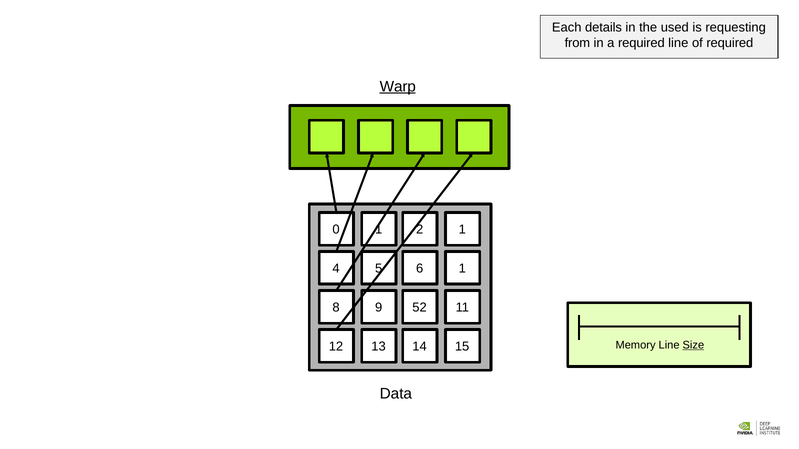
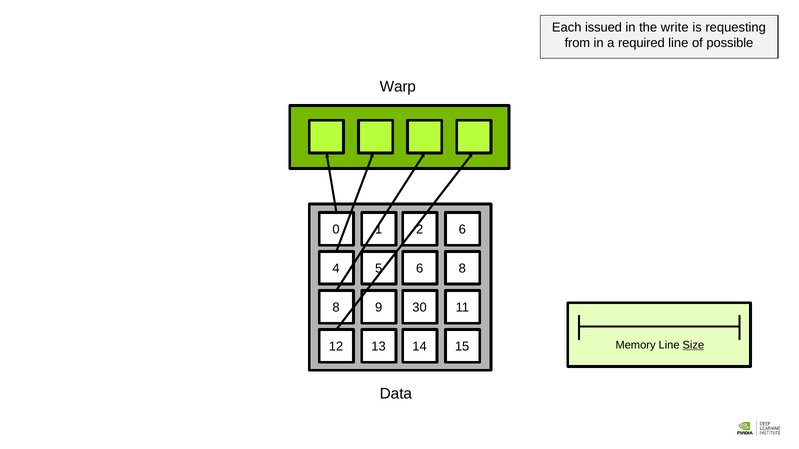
details: details -> issued (604, 27)
used: used -> write (675, 27)
of required: required -> possible (730, 43)
Warp underline: present -> none (398, 87)
2 1: 1 -> 6 (462, 230)
6 1: 1 -> 8 (462, 269)
52: 52 -> 30 (420, 308)
